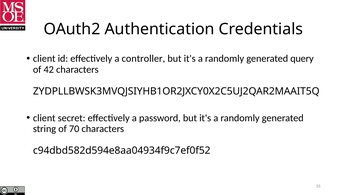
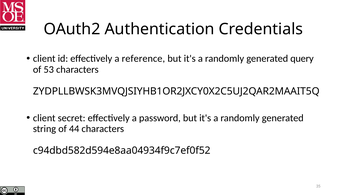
controller: controller -> reference (143, 59)
42: 42 -> 53 (49, 70)
70: 70 -> 44 (74, 129)
